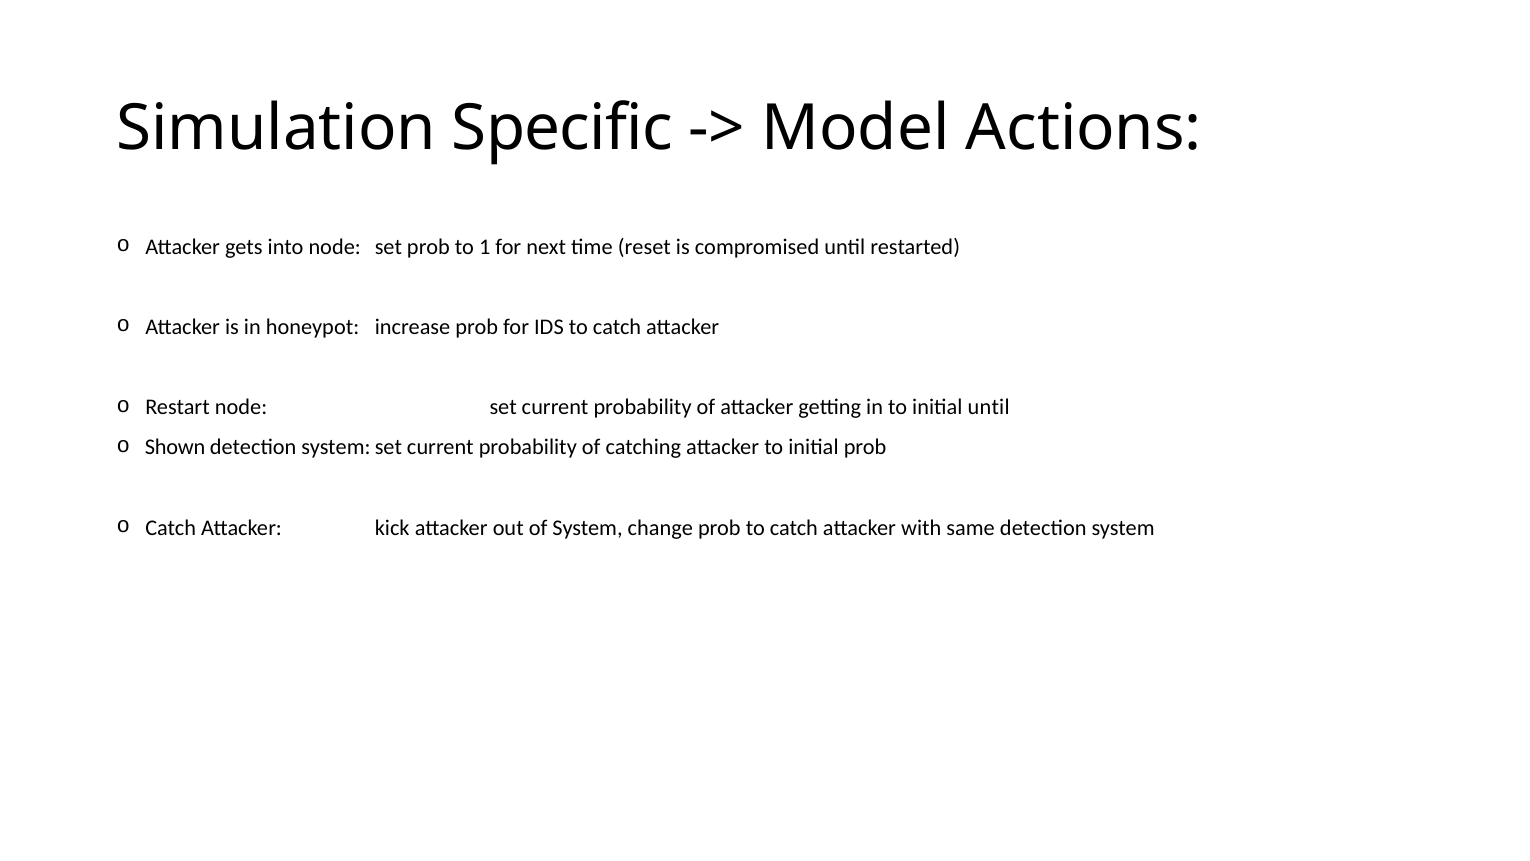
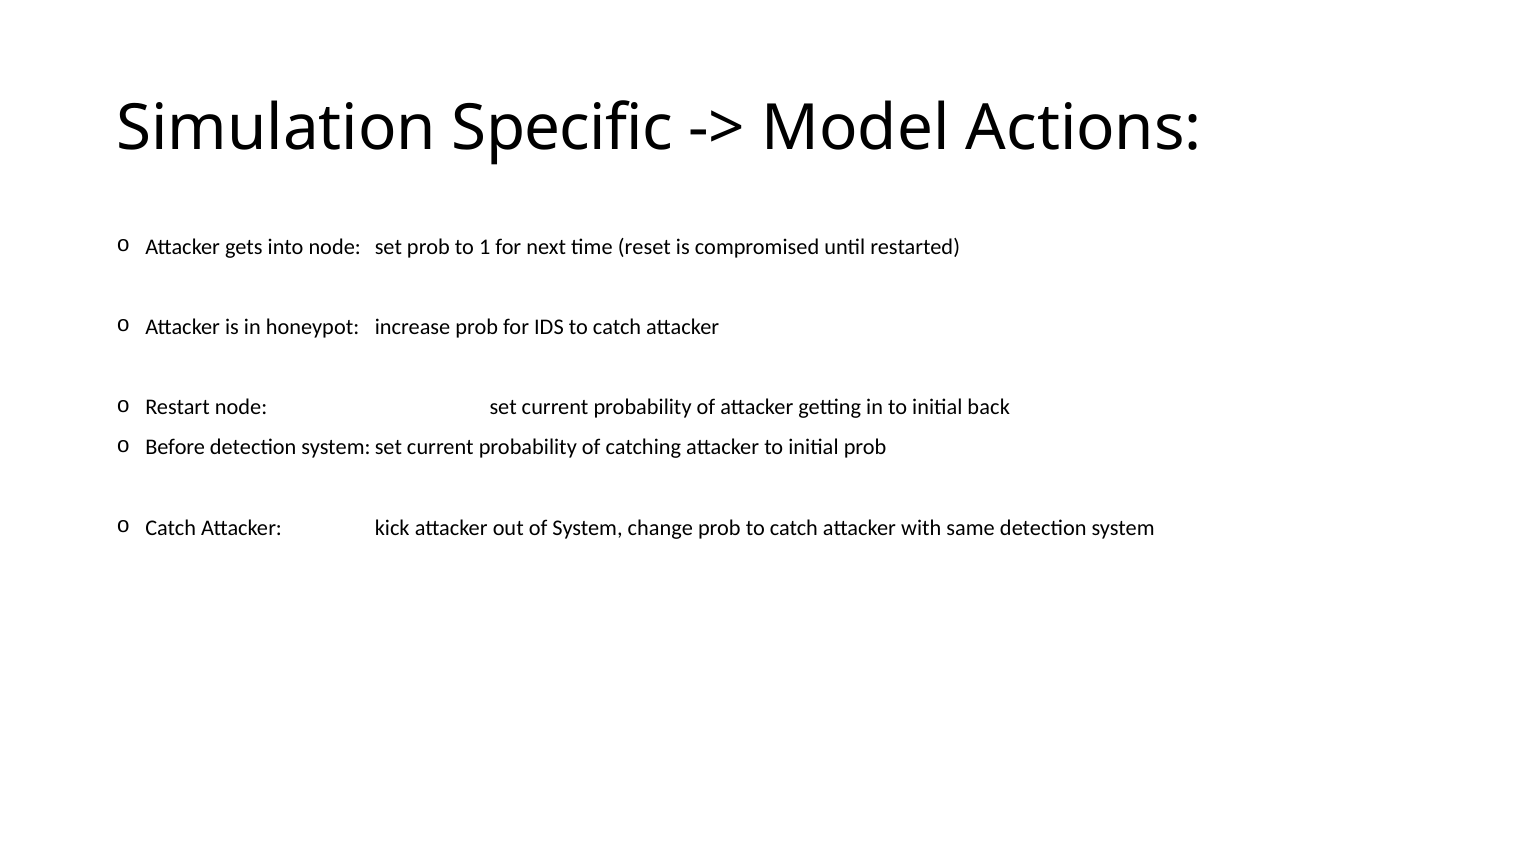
initial until: until -> back (989, 407)
Shown: Shown -> Before (175, 447)
